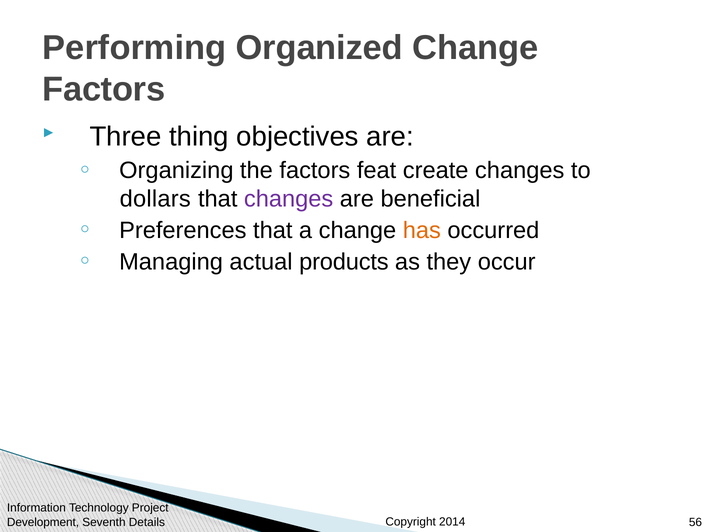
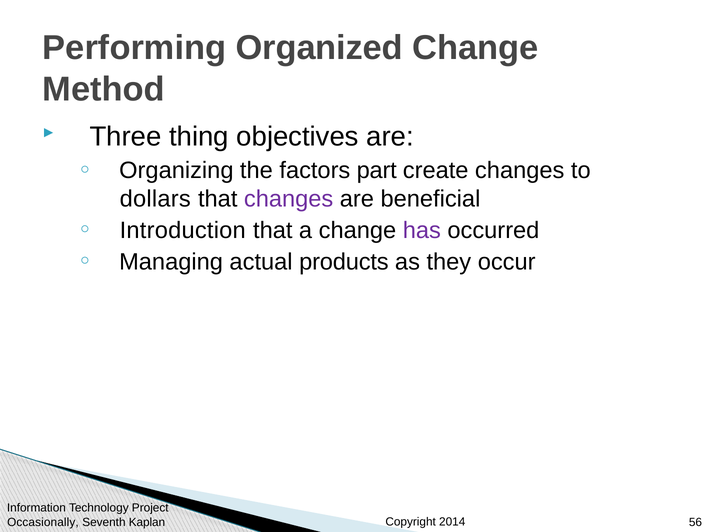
Factors: Factors -> Method (104, 89)
feat: feat -> part (377, 170)
Preferences: Preferences -> Introduction (183, 230)
has colour: orange -> purple (422, 230)
Development: Development -> Occasionally (43, 522)
Details: Details -> Kaplan (147, 522)
